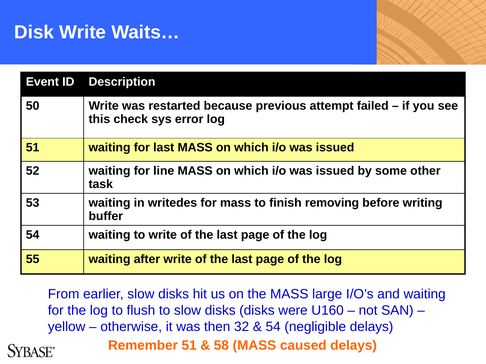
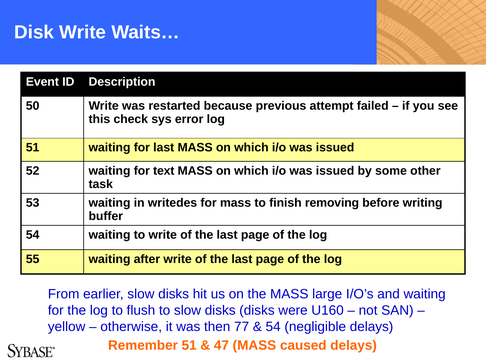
line: line -> text (164, 171)
32: 32 -> 77 (242, 327)
58: 58 -> 47 (221, 346)
